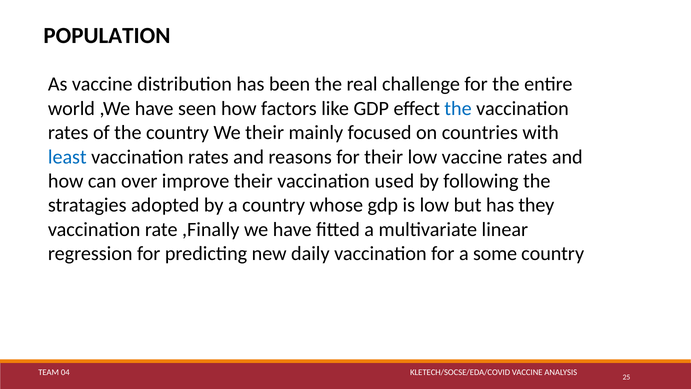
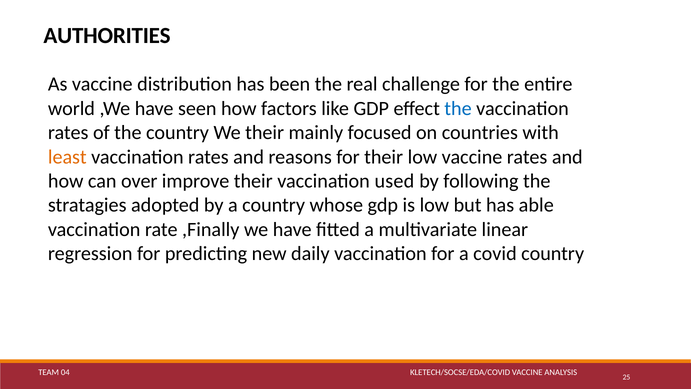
POPULATION: POPULATION -> AUTHORITIES (107, 36)
least colour: blue -> orange (67, 157)
they: they -> able (536, 205)
some: some -> covid (495, 254)
